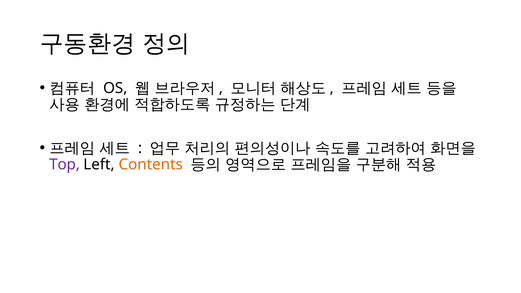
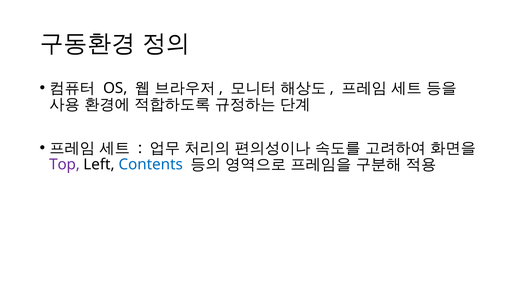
Contents colour: orange -> blue (151, 164)
